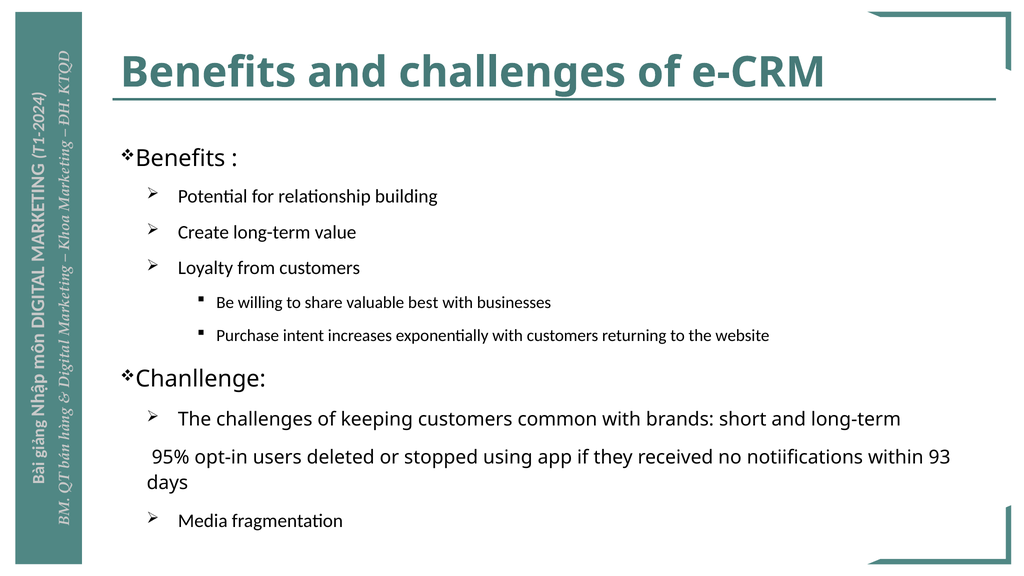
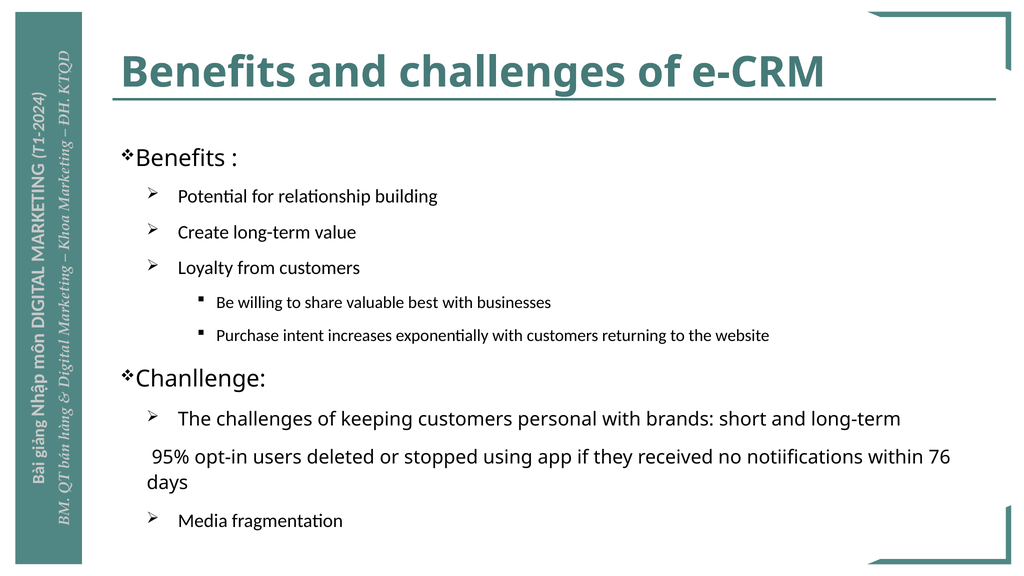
common: common -> personal (557, 419)
93: 93 -> 76 (940, 458)
